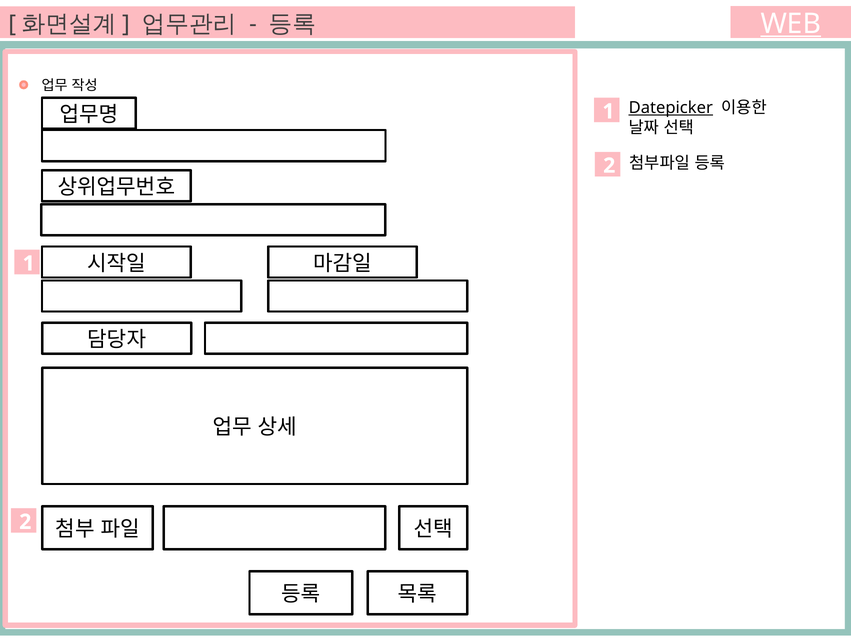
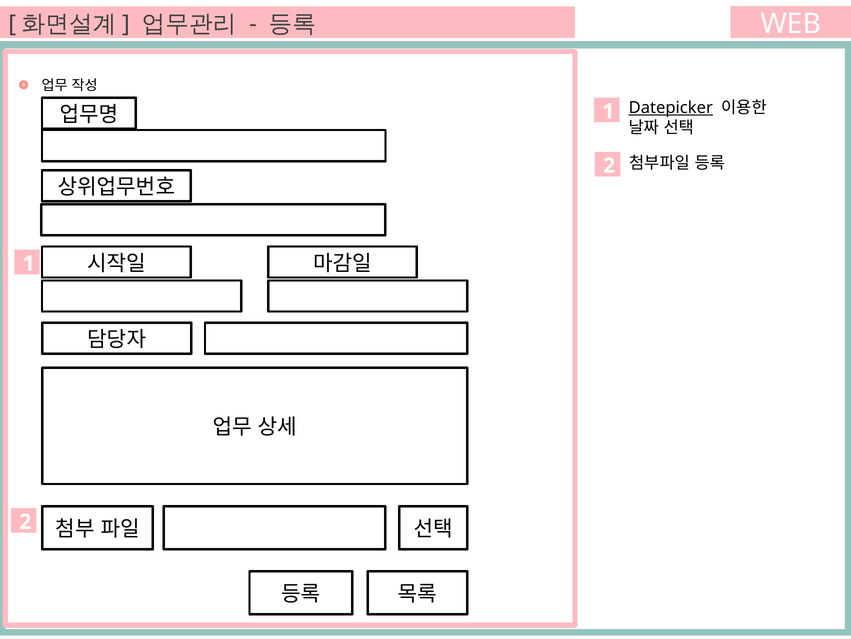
WEB underline: present -> none (791, 24)
